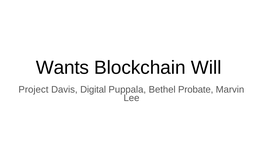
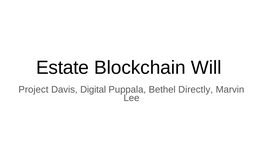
Wants: Wants -> Estate (62, 68)
Probate: Probate -> Directly (196, 90)
